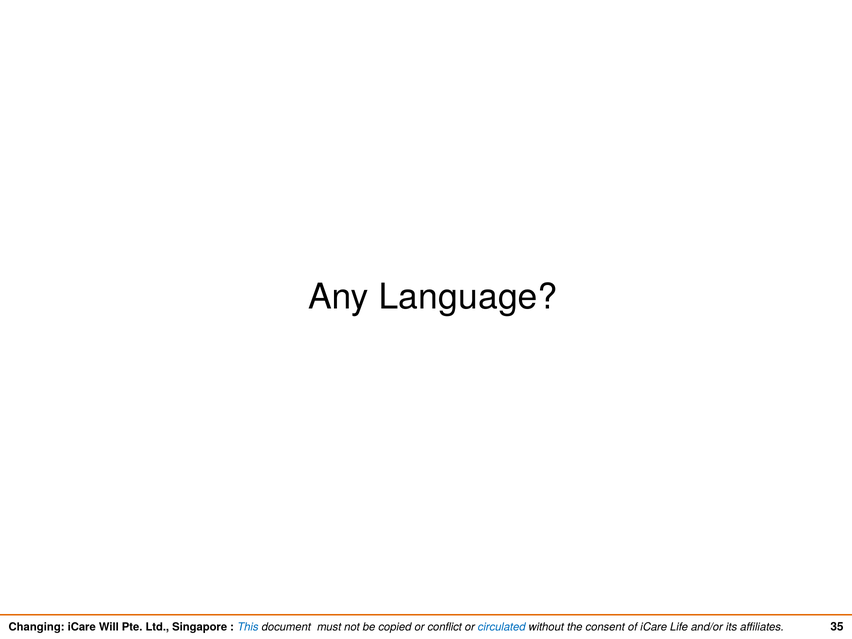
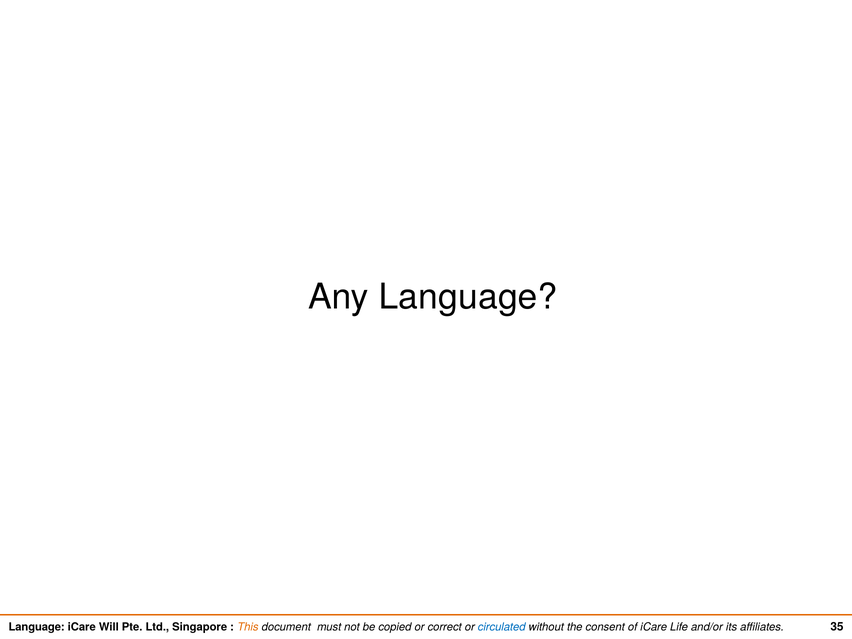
Changing: Changing -> Language (37, 627)
This colour: blue -> orange (248, 627)
conflict: conflict -> correct (445, 627)
